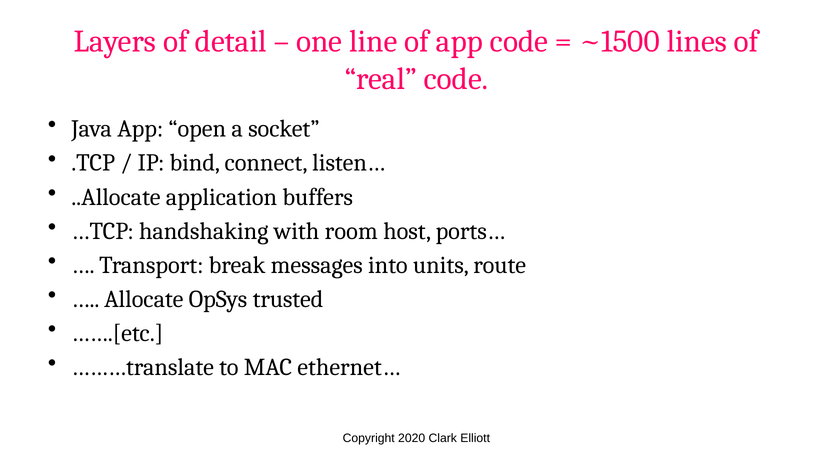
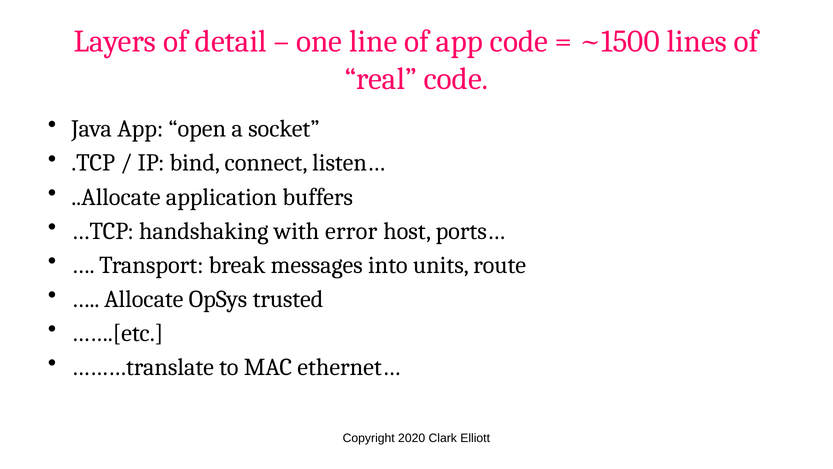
room: room -> error (351, 231)
